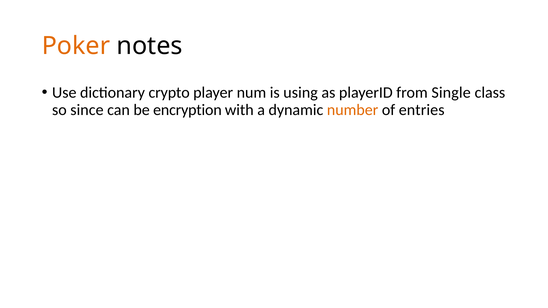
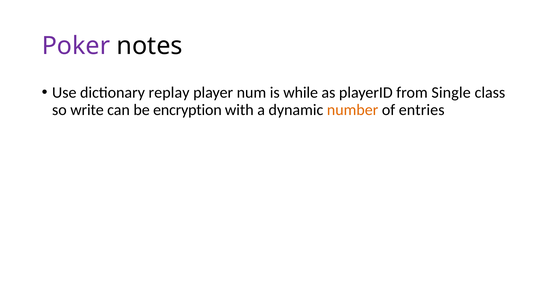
Poker colour: orange -> purple (76, 46)
crypto: crypto -> replay (169, 93)
using: using -> while (301, 93)
since: since -> write (87, 110)
